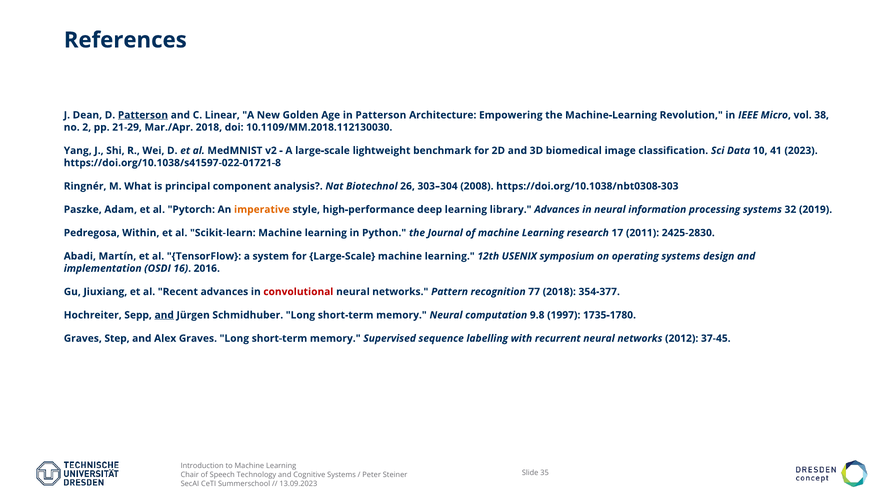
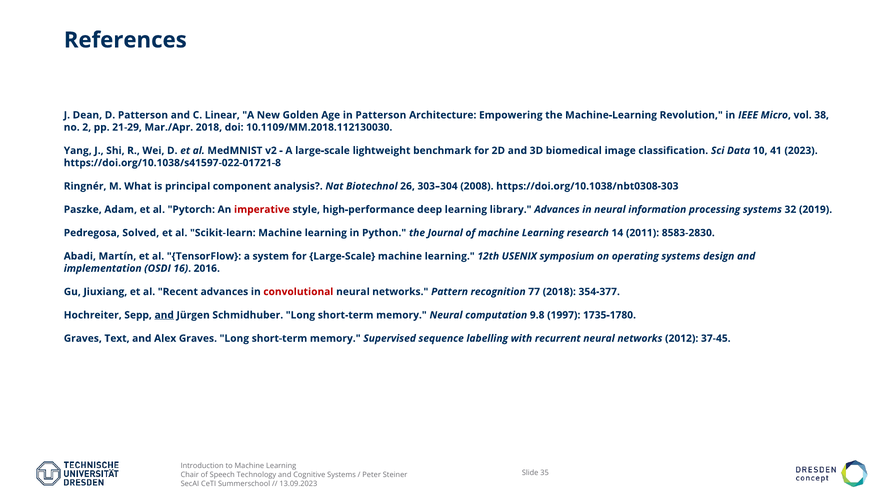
Patterson underline: present -> none (143, 115)
imperative colour: orange -> red (262, 210)
Within: Within -> Solved (141, 233)
17: 17 -> 14 (617, 233)
2425-2830: 2425-2830 -> 8583-2830 (688, 233)
Step: Step -> Text (117, 338)
